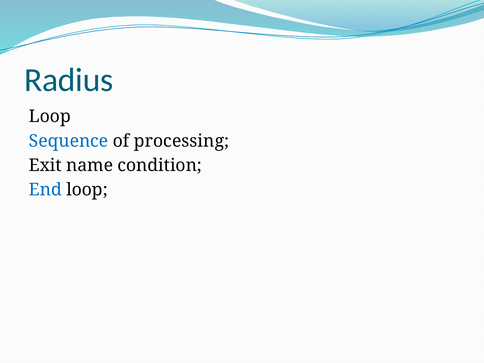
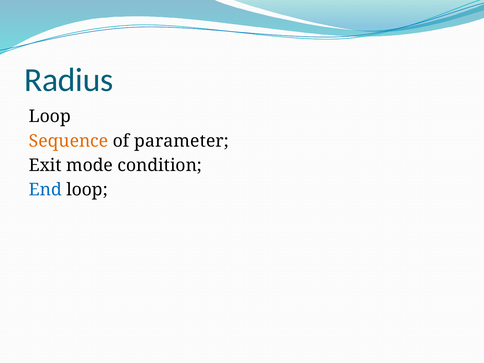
Sequence colour: blue -> orange (69, 141)
processing: processing -> parameter (182, 141)
name: name -> mode (90, 165)
